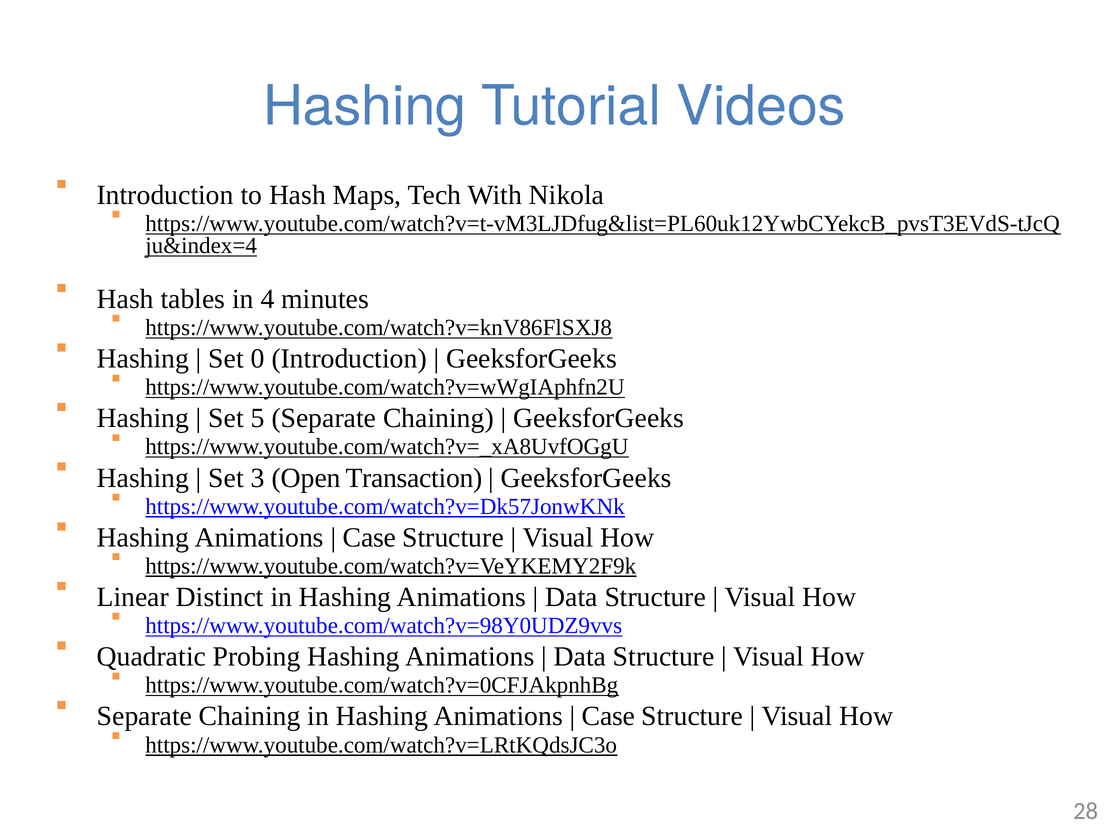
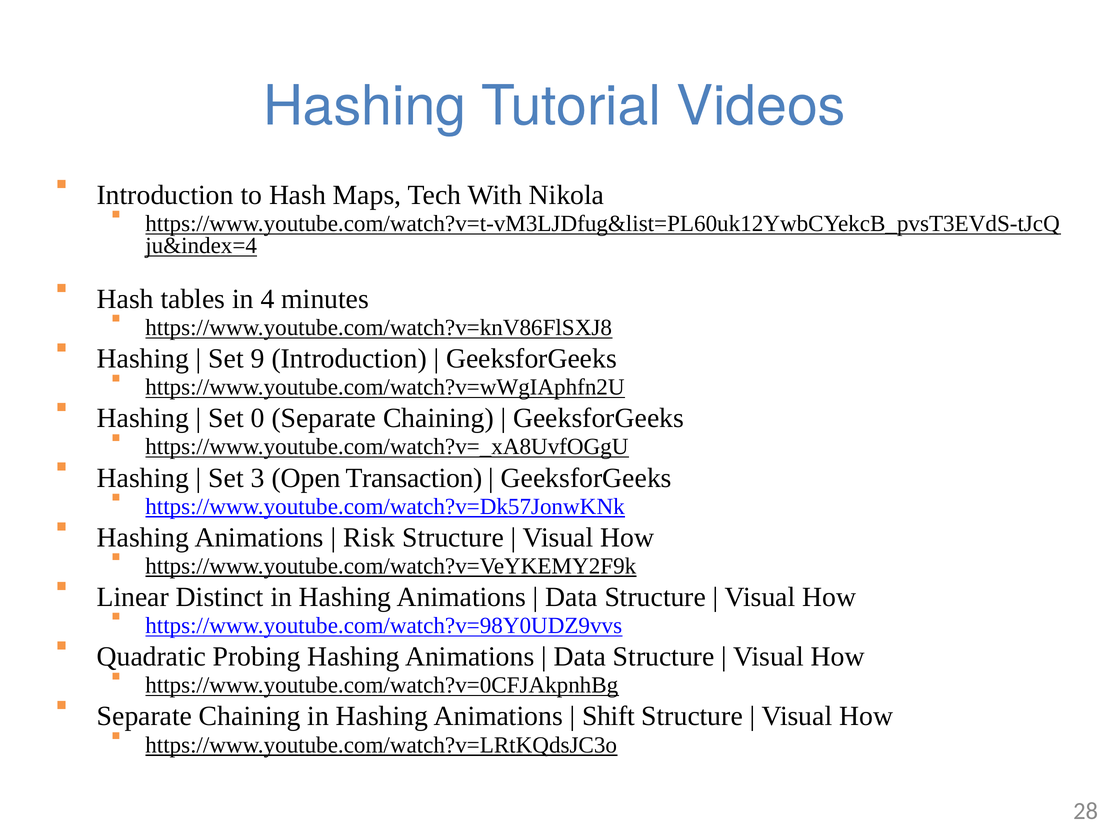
0: 0 -> 9 (258, 359)
5: 5 -> 0 (258, 418)
Case: Case -> Risk (369, 537)
Case: Case -> Shift (608, 716)
